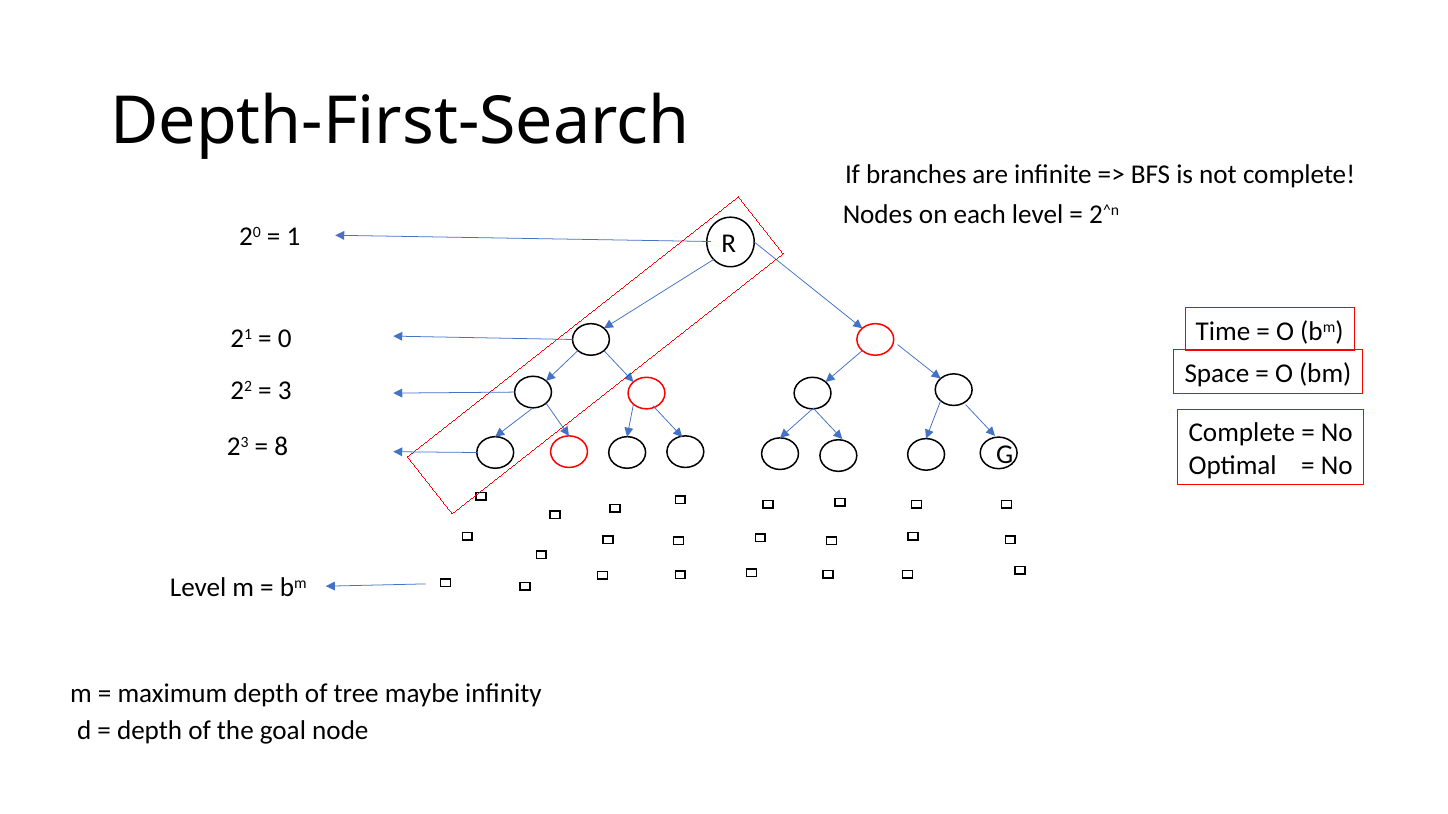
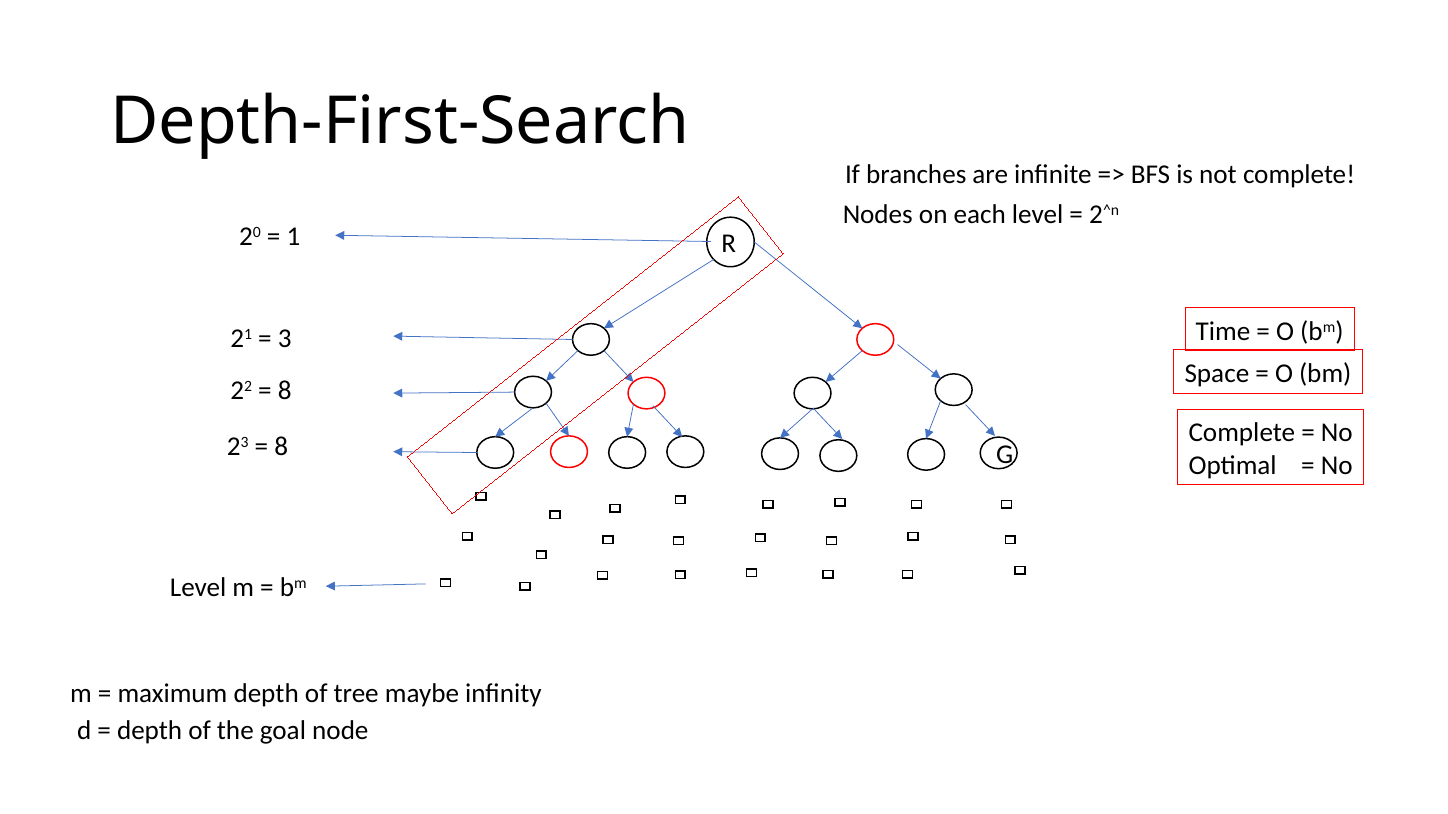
0: 0 -> 3 (285, 339)
3: 3 -> 8 (285, 391)
